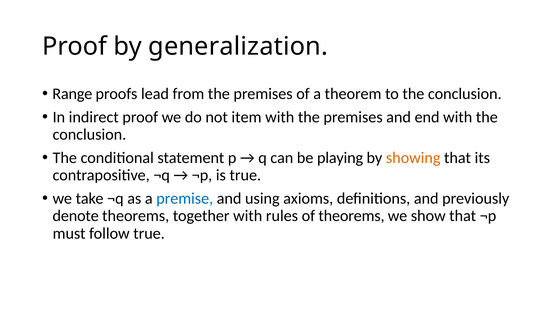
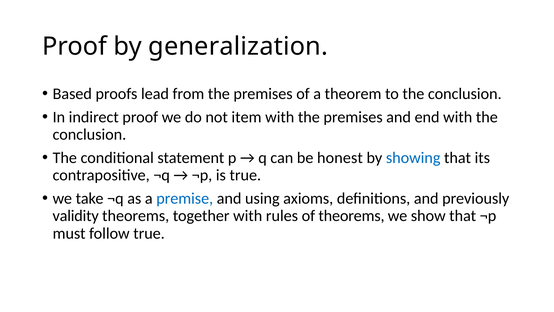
Range: Range -> Based (72, 94)
playing: playing -> honest (340, 158)
showing colour: orange -> blue (413, 158)
denote: denote -> validity (76, 216)
